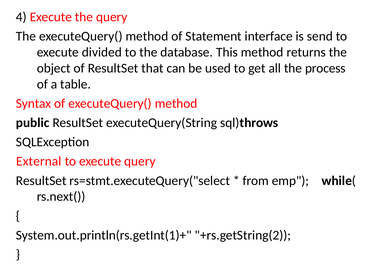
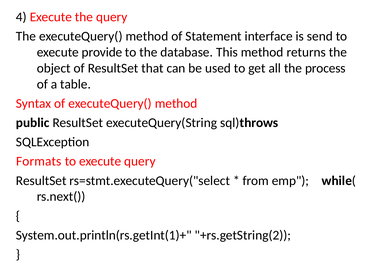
divided: divided -> provide (102, 52)
External: External -> Formats (39, 161)
